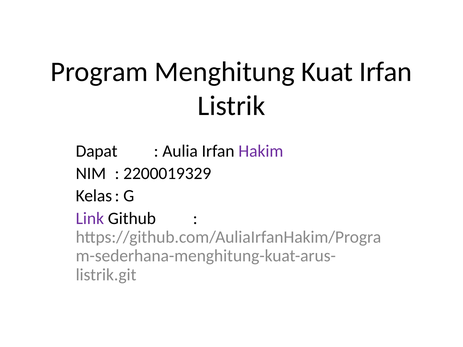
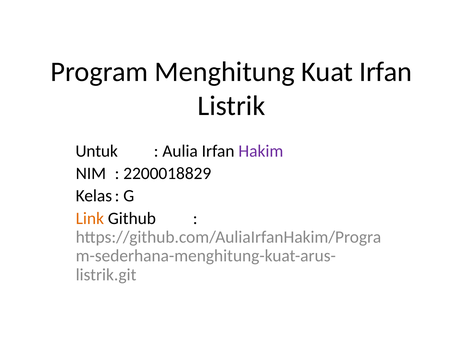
Dapat: Dapat -> Untuk (97, 151)
2200019329: 2200019329 -> 2200018829 (167, 174)
Link colour: purple -> orange (90, 219)
